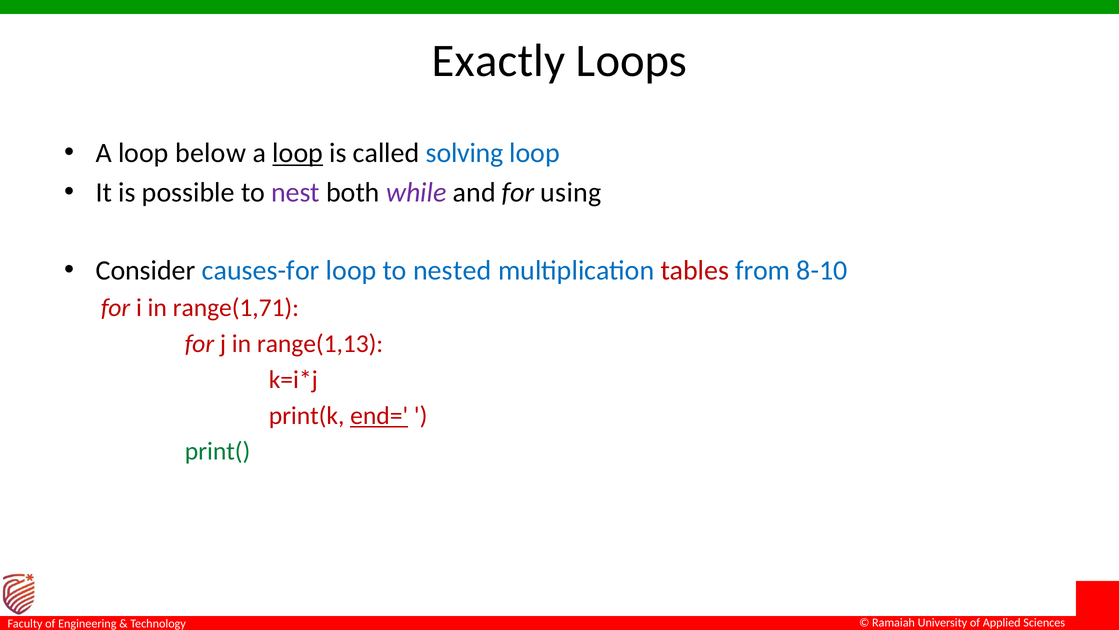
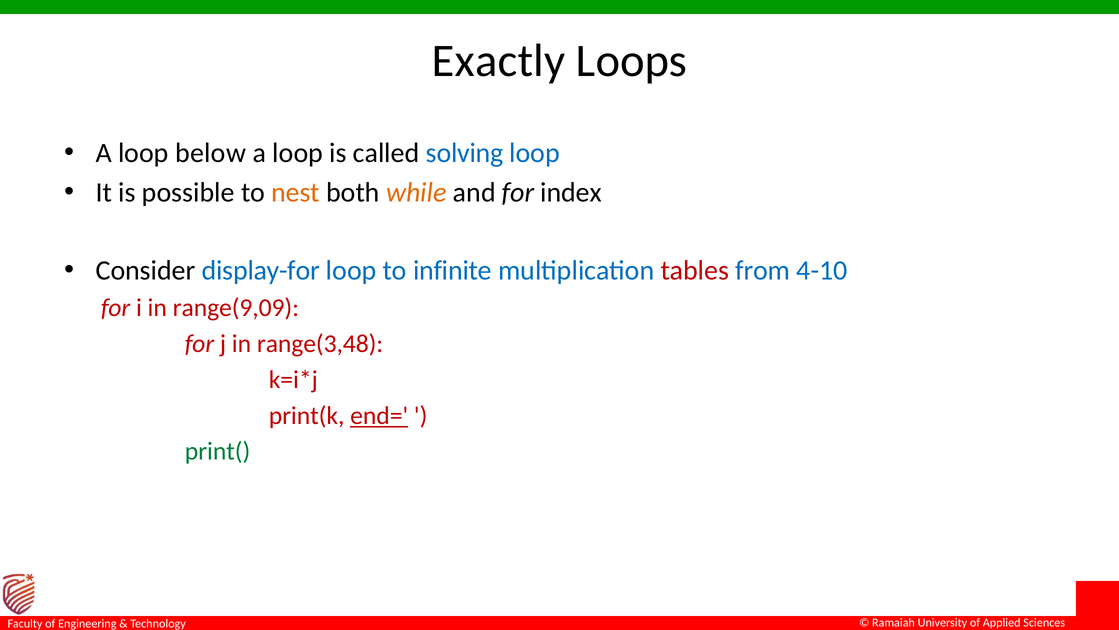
loop underline: present -> none (298, 153)
nest colour: purple -> orange (296, 192)
while colour: purple -> orange (416, 192)
using: using -> index (571, 192)
causes-for: causes-for -> display-for (261, 270)
nested: nested -> infinite (452, 270)
8-10: 8-10 -> 4-10 (822, 270)
range(1,71: range(1,71 -> range(9,09 (236, 308)
range(1,13: range(1,13 -> range(3,48 (320, 343)
